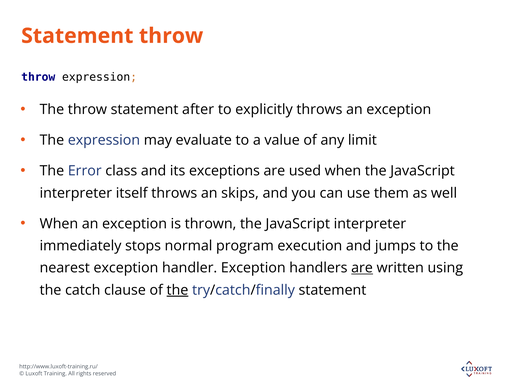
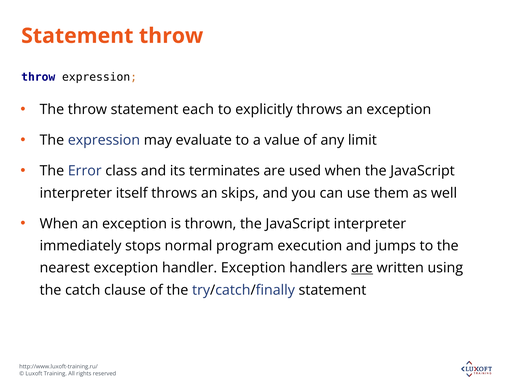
after: after -> each (198, 110)
exceptions: exceptions -> terminates (224, 171)
the underline: present -> none (177, 290)
